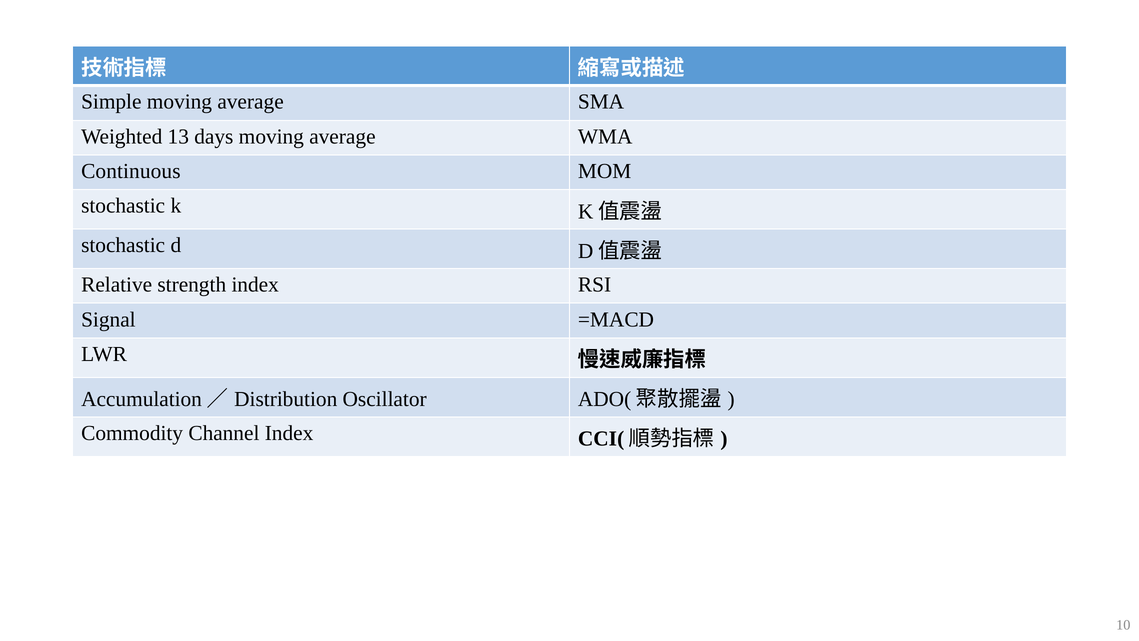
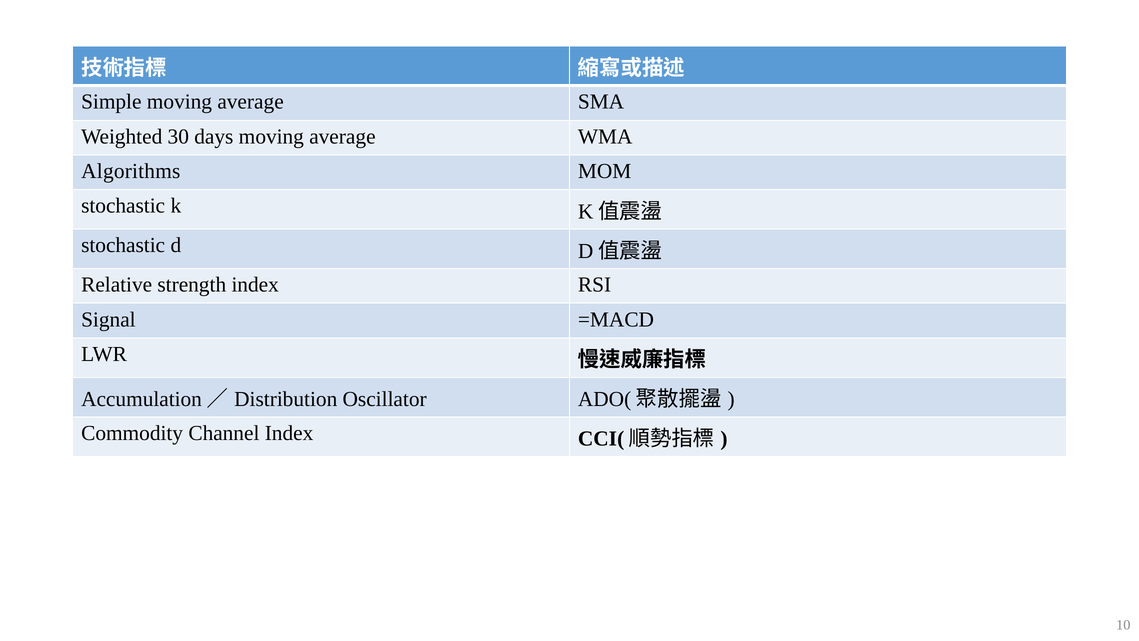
13: 13 -> 30 (178, 136)
Continuous: Continuous -> Algorithms (131, 171)
